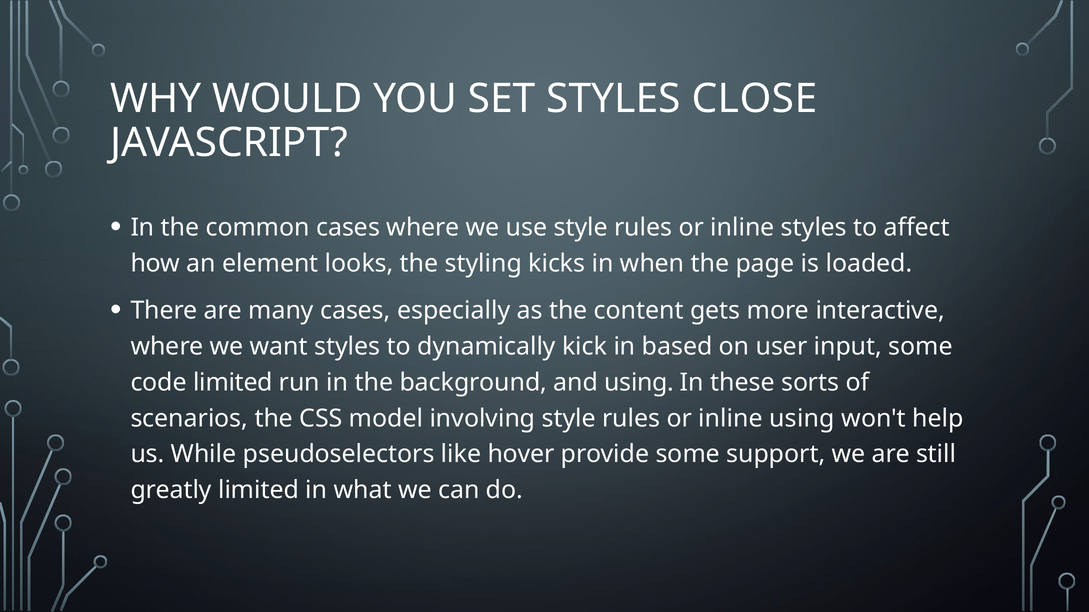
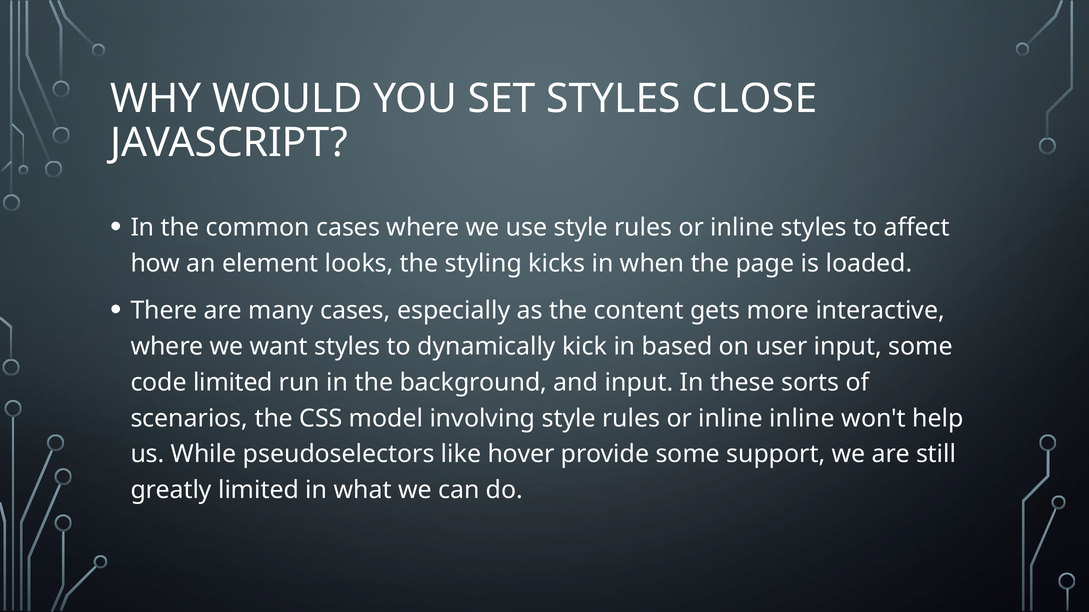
and using: using -> input (639, 383)
inline using: using -> inline (802, 419)
